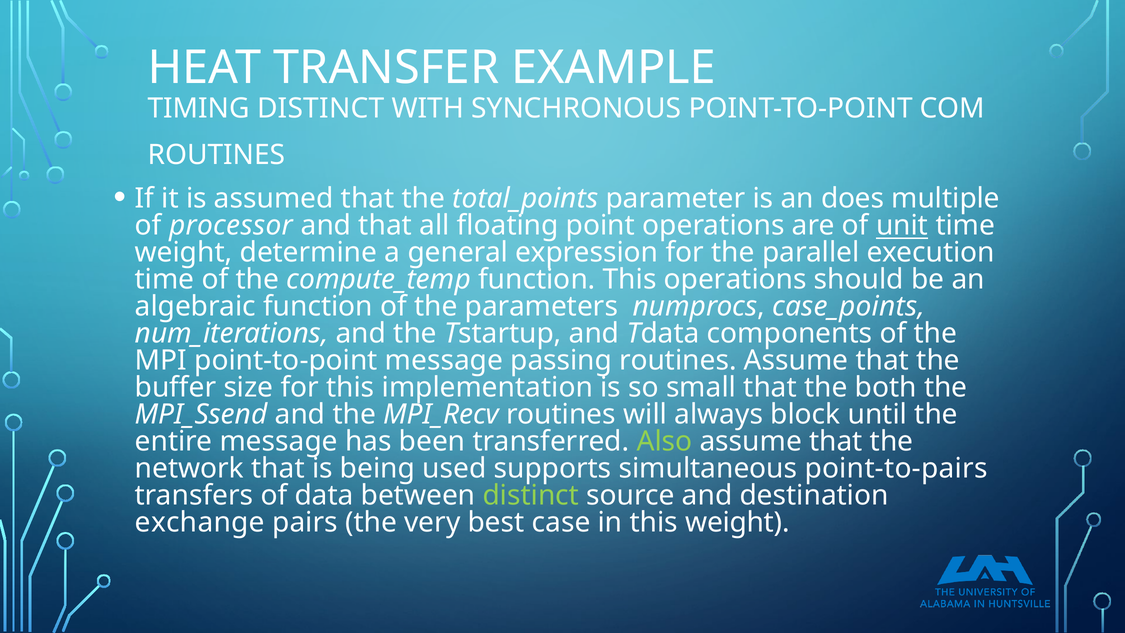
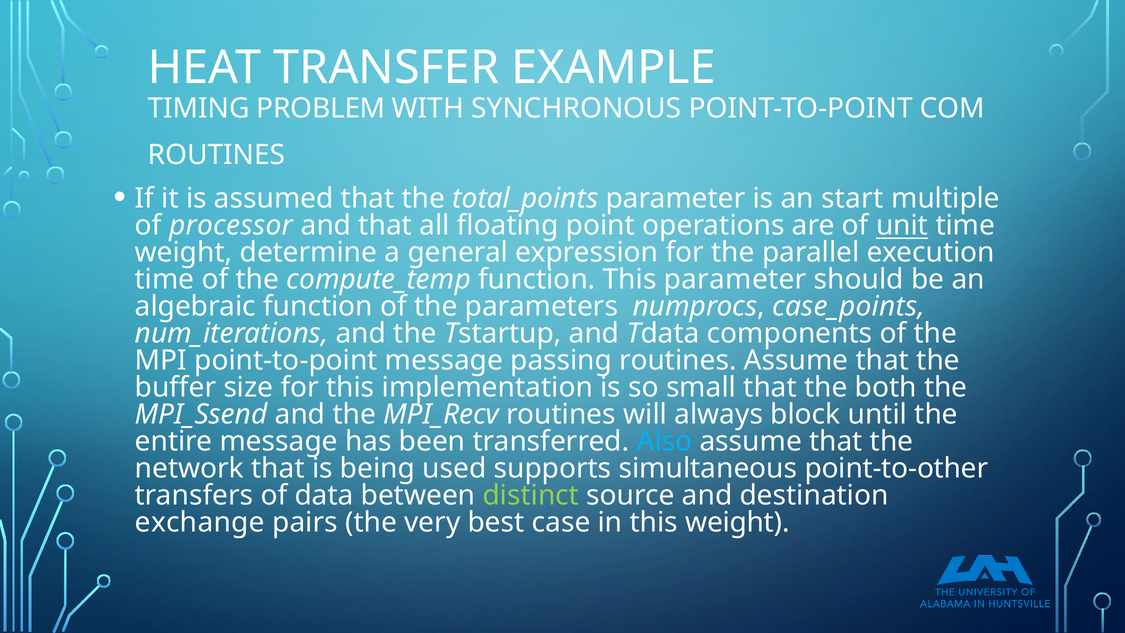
TIMING DISTINCT: DISTINCT -> PROBLEM (321, 108)
does: does -> start (852, 198)
This operations: operations -> parameter (735, 279)
Also colour: light green -> light blue (664, 441)
point-to-pairs: point-to-pairs -> point-to-other (896, 468)
